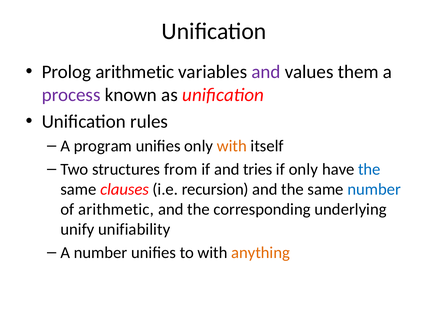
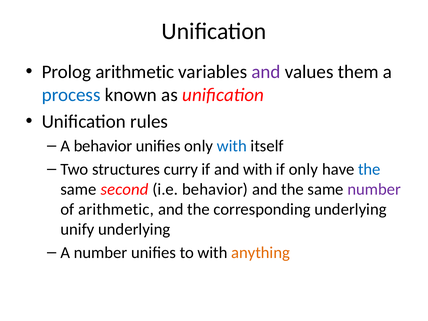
process colour: purple -> blue (71, 95)
A program: program -> behavior (103, 146)
with colour: orange -> blue (232, 146)
from: from -> curry (181, 169)
and tries: tries -> with (258, 169)
clauses: clauses -> second (124, 189)
i.e recursion: recursion -> behavior (215, 189)
number colour: blue -> purple (374, 189)
unify unifiability: unifiability -> underlying (134, 229)
